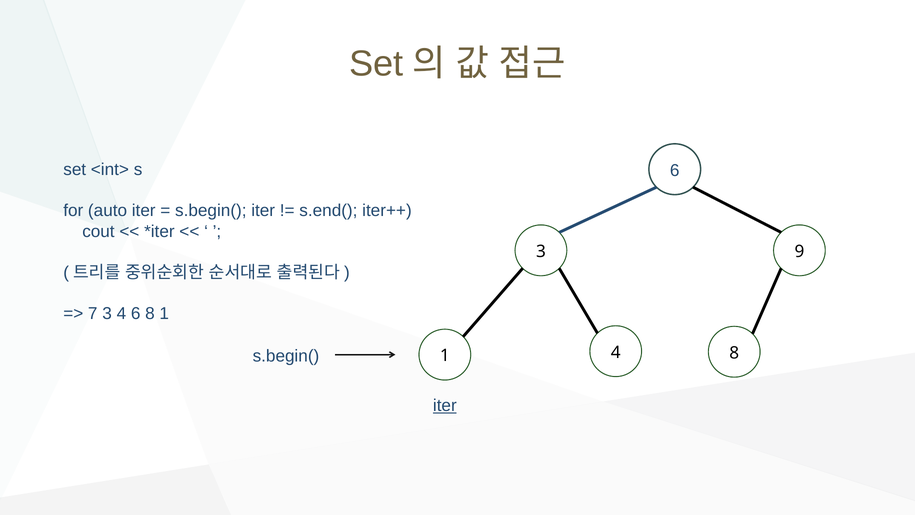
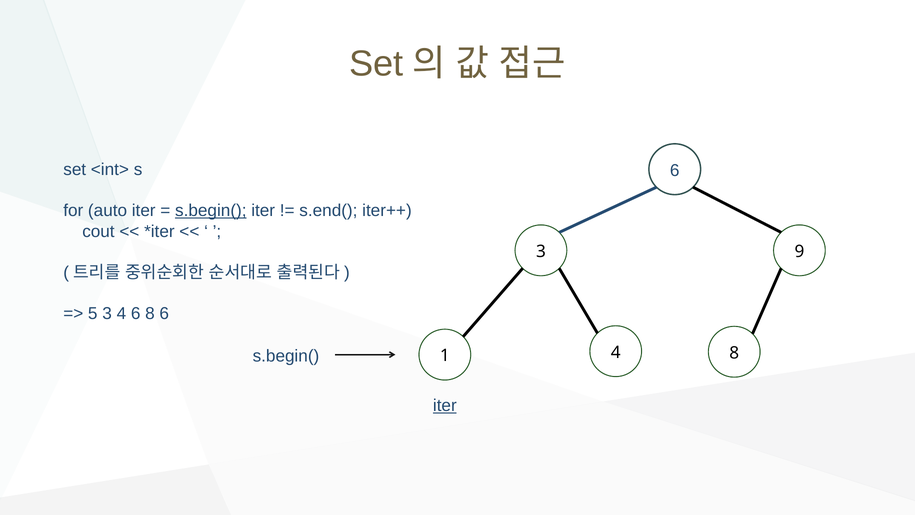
s.begin( underline: none -> present (211, 211)
7: 7 -> 5 (93, 314)
8 1: 1 -> 6 (164, 314)
